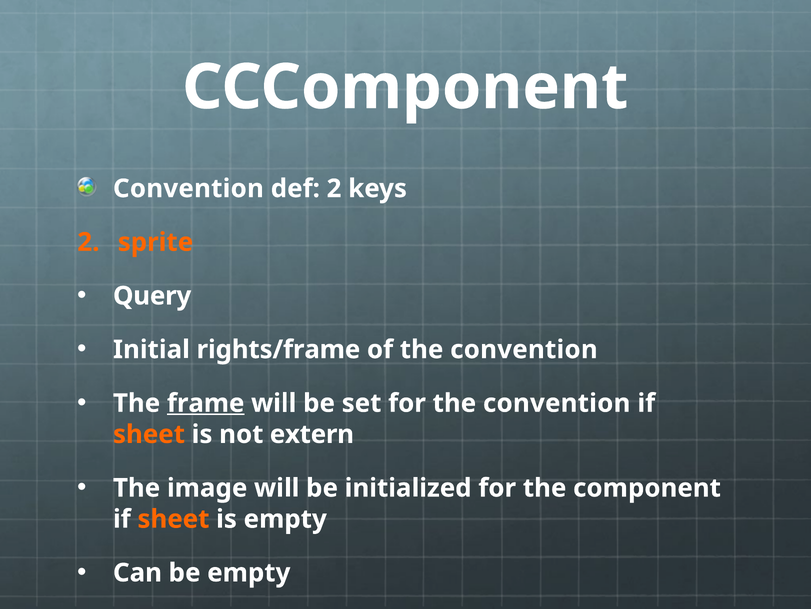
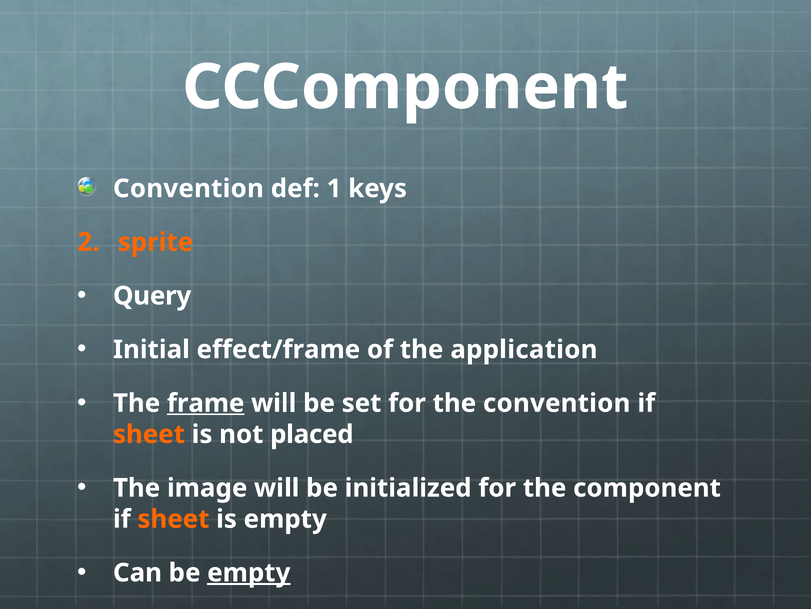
def 2: 2 -> 1 (334, 188)
rights/frame: rights/frame -> effect/frame (278, 349)
of the convention: convention -> application (524, 349)
extern: extern -> placed (312, 434)
empty underline: none -> present (249, 572)
